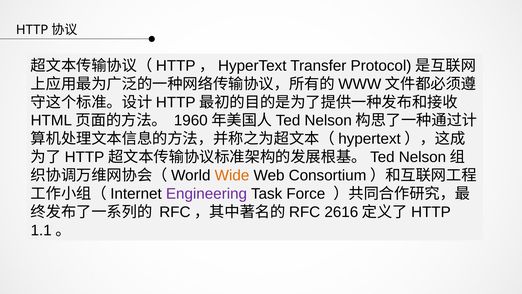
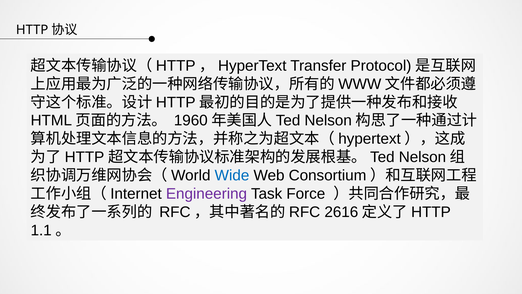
Wide colour: orange -> blue (232, 175)
